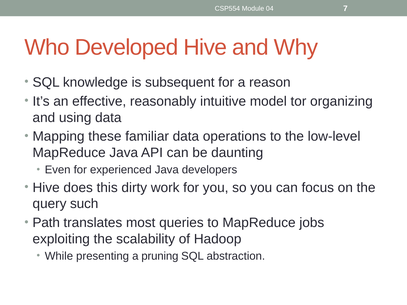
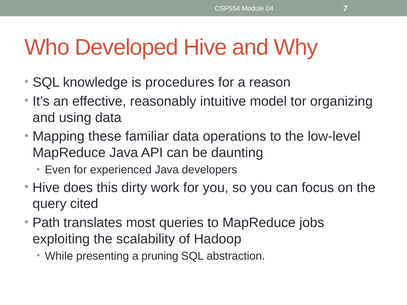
subsequent: subsequent -> procedures (180, 82)
such: such -> cited (84, 204)
